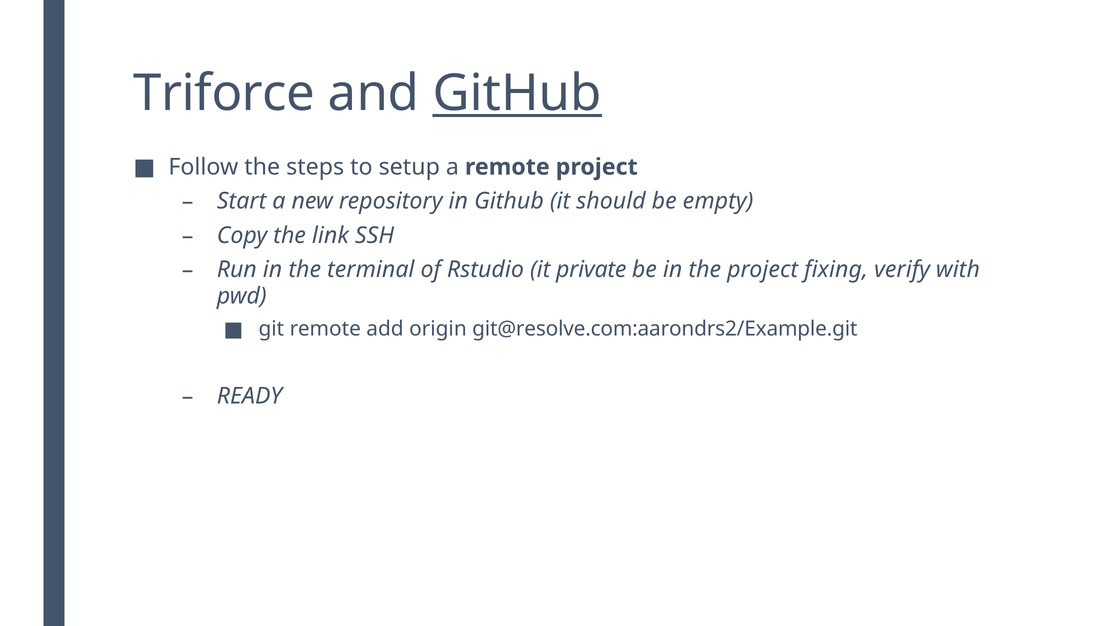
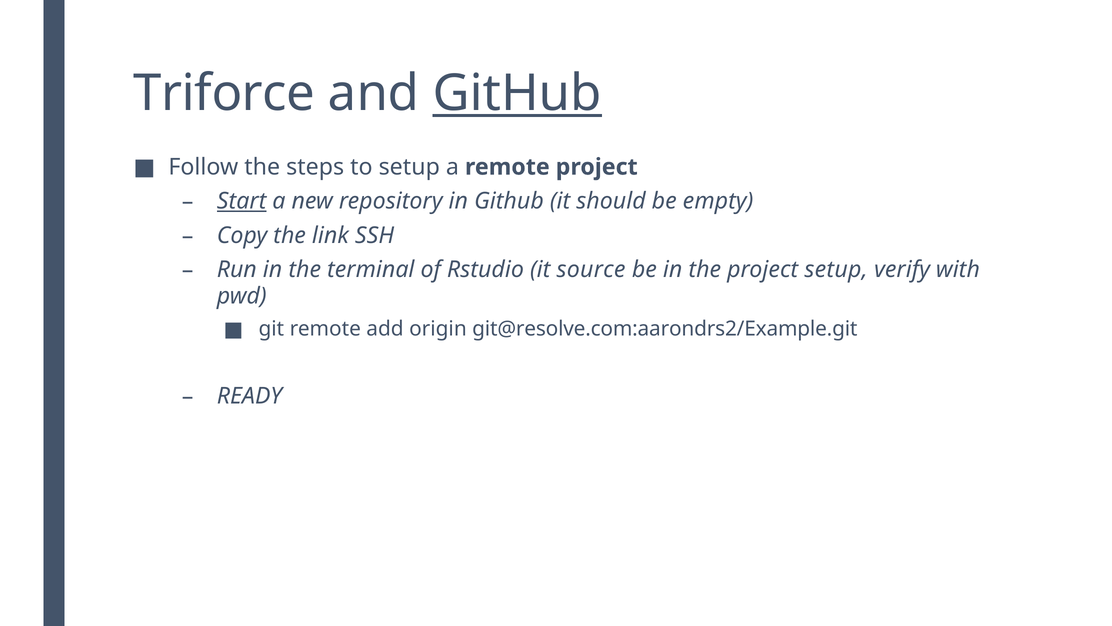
Start underline: none -> present (242, 201)
private: private -> source (591, 270)
project fixing: fixing -> setup (836, 270)
